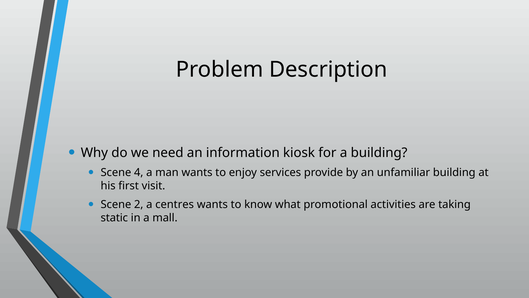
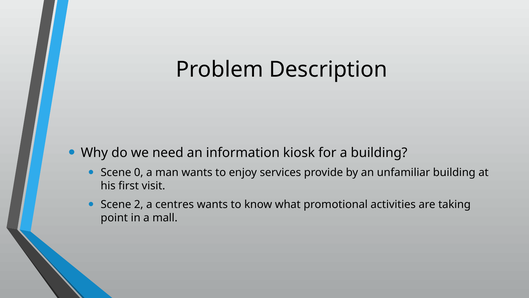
4: 4 -> 0 (139, 172)
static: static -> point (114, 218)
